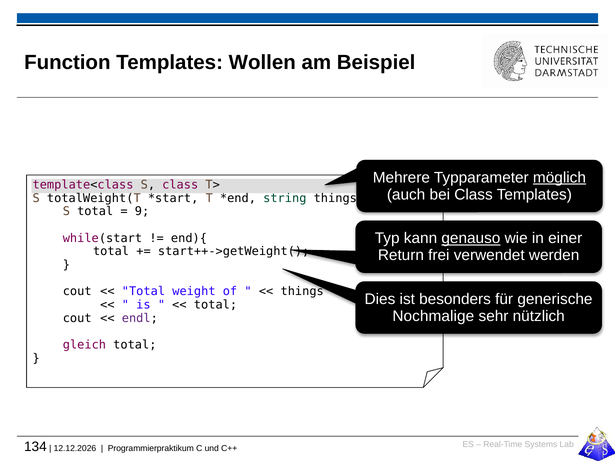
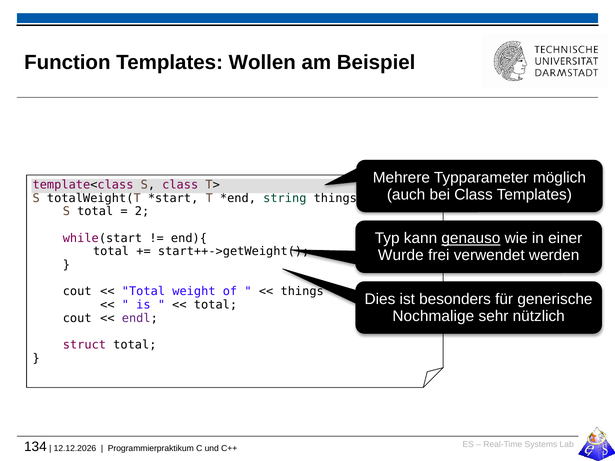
möglich underline: present -> none (559, 178)
9: 9 -> 2 (142, 212)
Return: Return -> Wurde (401, 256)
gleich: gleich -> struct (84, 345)
